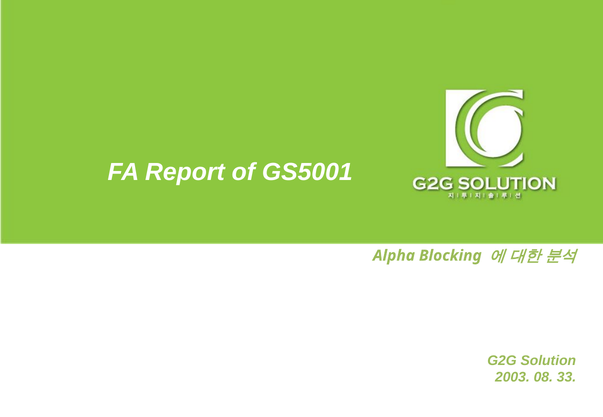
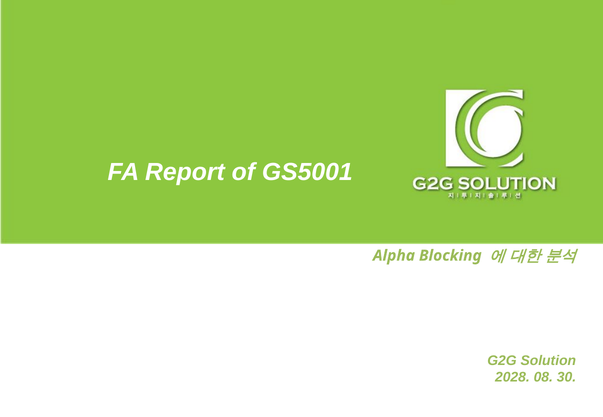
2003: 2003 -> 2028 (512, 378)
33: 33 -> 30 (566, 378)
